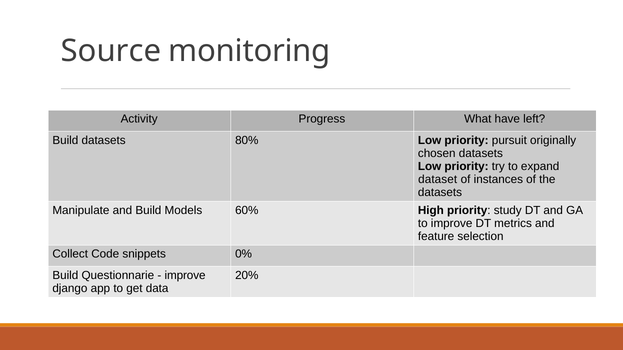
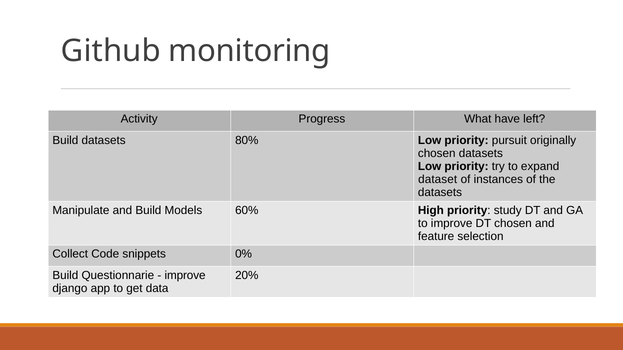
Source: Source -> Github (111, 51)
DT metrics: metrics -> chosen (513, 224)
